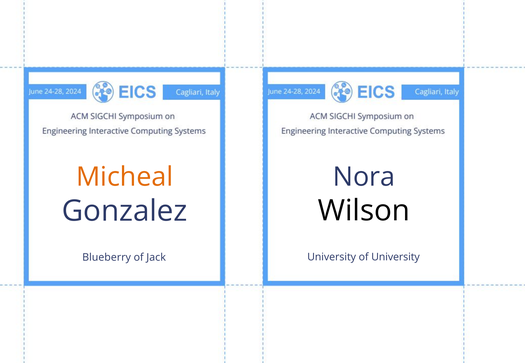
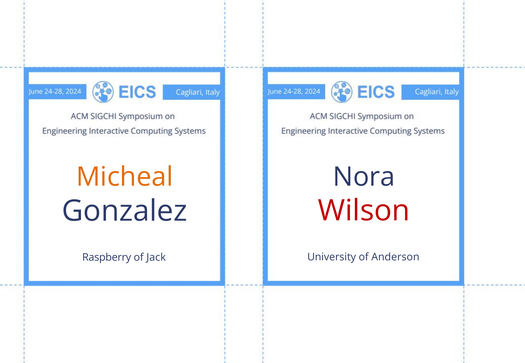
Wilson colour: black -> red (364, 211)
of University: University -> Anderson (395, 258)
Blueberry: Blueberry -> Raspberry (107, 258)
